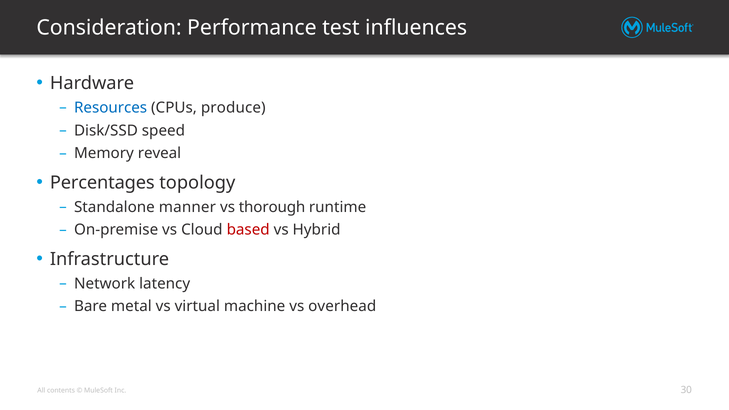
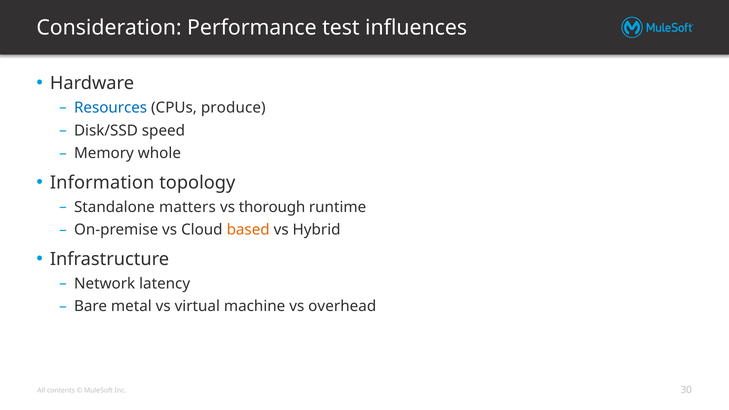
reveal: reveal -> whole (159, 153)
Percentages: Percentages -> Information (102, 183)
manner: manner -> matters (187, 207)
based colour: red -> orange (248, 230)
